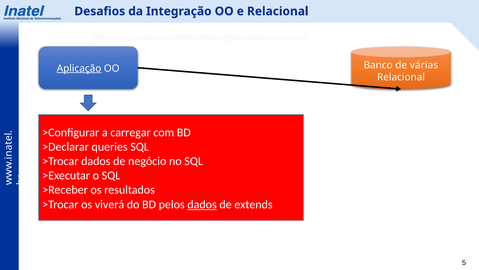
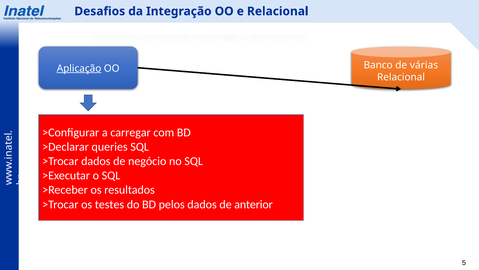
viverá: viverá -> testes (109, 204)
dados underline: present -> none (202, 204)
extends: extends -> anterior (254, 204)
